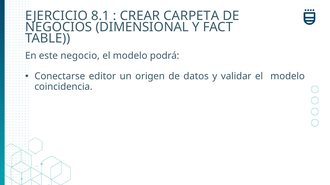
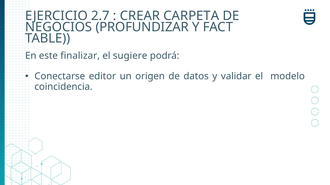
8.1: 8.1 -> 2.7 (100, 16)
DIMENSIONAL: DIMENSIONAL -> PROFUNDIZAR (142, 27)
negocio: negocio -> finalizar (80, 56)
modelo: modelo -> sugiere (130, 56)
